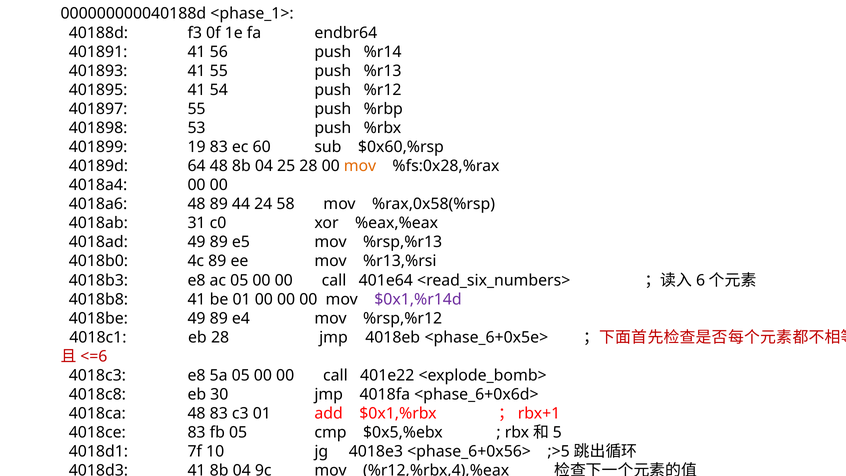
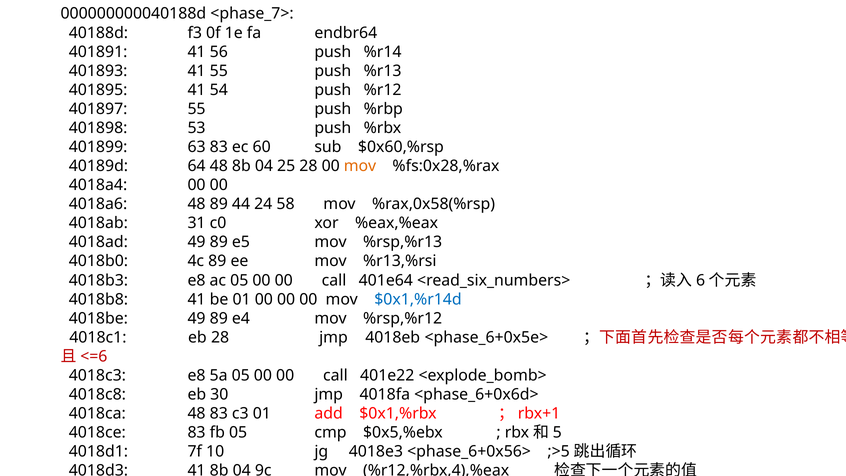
<phase_1>: <phase_1> -> <phase_7> (252, 14)
19: 19 -> 63 (197, 147)
$0x1,%r14d colour: purple -> blue (418, 299)
